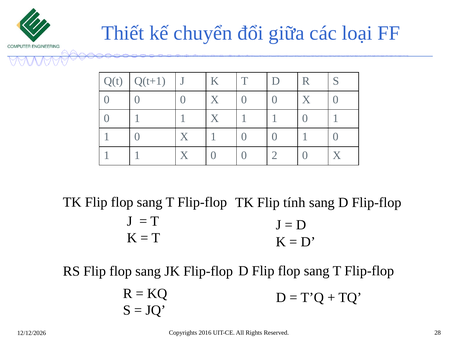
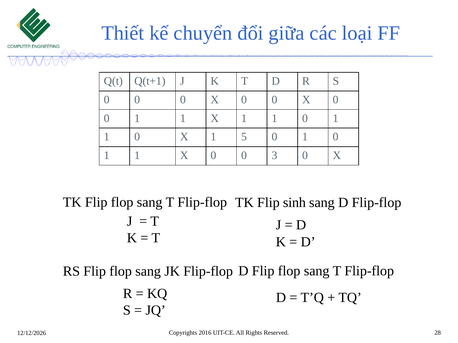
X 1 0: 0 -> 5 (244, 137)
2: 2 -> 3 (274, 156)
tính: tính -> sinh (294, 203)
